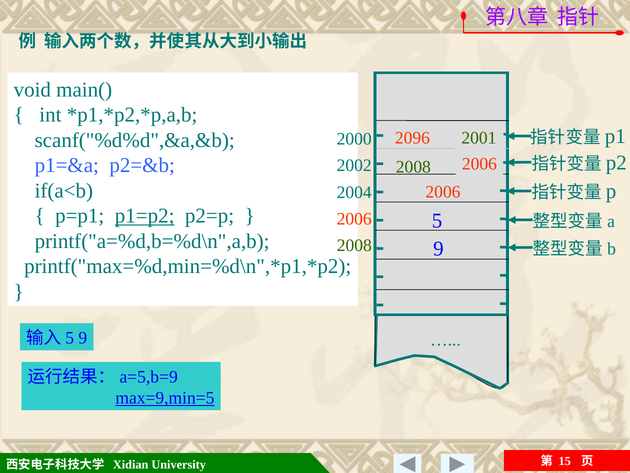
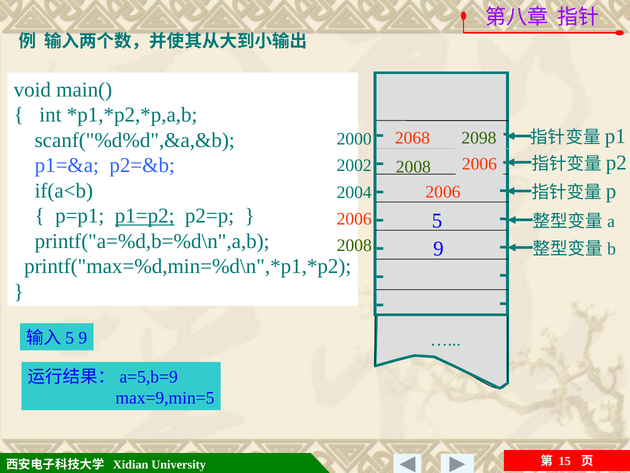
2096: 2096 -> 2068 (412, 138)
2001: 2001 -> 2098 (479, 138)
max=9,min=5 underline: present -> none (165, 397)
